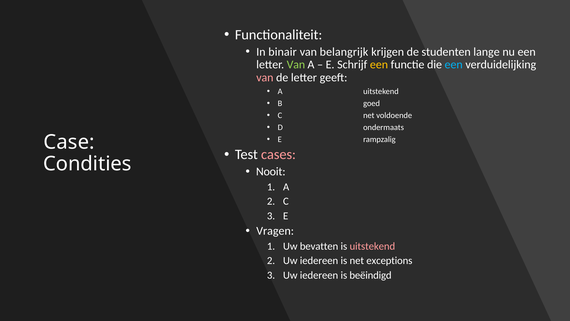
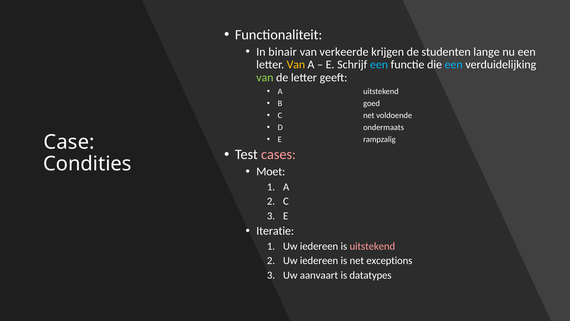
belangrijk: belangrijk -> verkeerde (344, 52)
Van colour: light green -> yellow (296, 65)
een colour: yellow -> light blue (379, 65)
van colour: pink -> light green (265, 77)
Nooit: Nooit -> Moet (271, 171)
Vragen: Vragen -> Iteratie (275, 231)
bevatten: bevatten -> iedereen (319, 246)
iedereen: iedereen -> aanvaart (319, 275)
beëindigd: beëindigd -> datatypes (371, 275)
